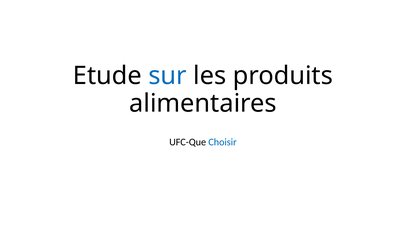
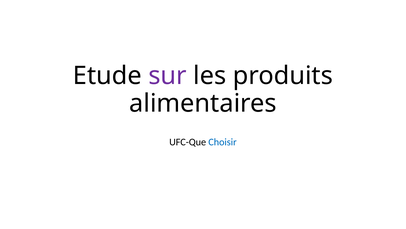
sur colour: blue -> purple (168, 76)
